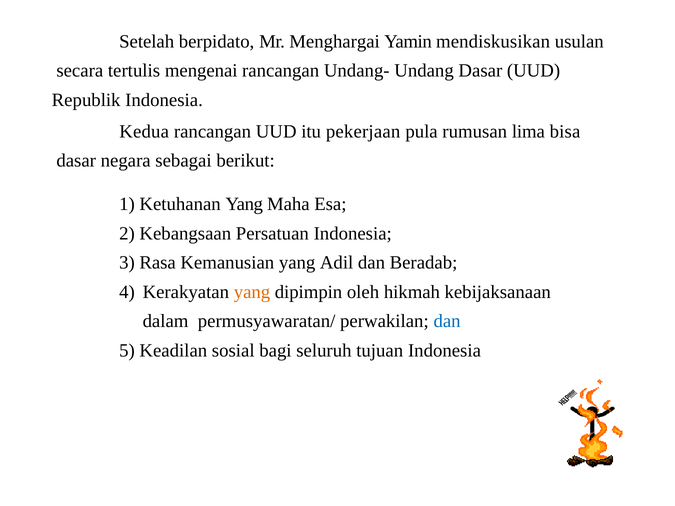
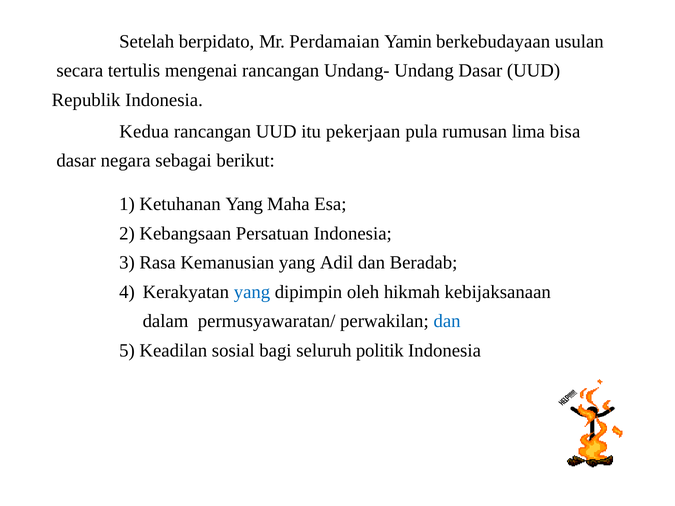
Menghargai: Menghargai -> Perdamaian (334, 42)
mendiskusikan: mendiskusikan -> berkebudayaan (493, 42)
yang colour: orange -> blue (252, 292)
tujuan: tujuan -> politik (380, 351)
